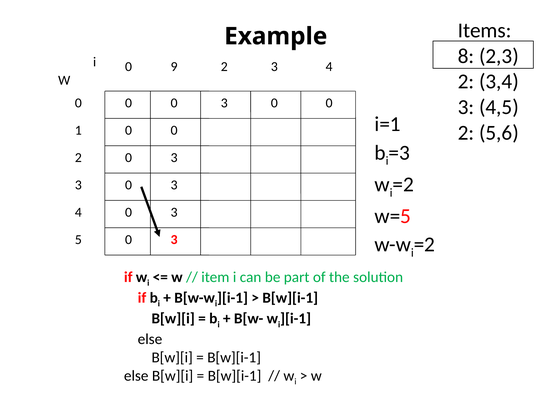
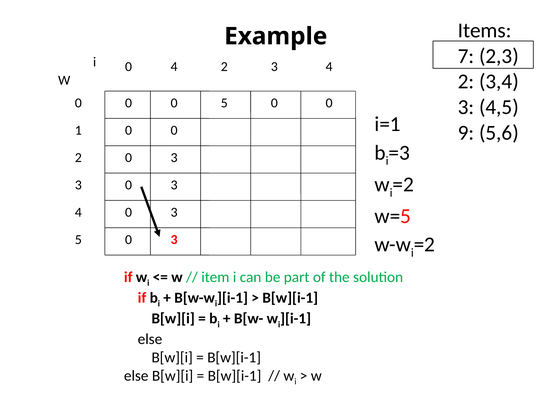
8: 8 -> 7 (466, 56)
0 9: 9 -> 4 (174, 67)
3: 3 -> 5 (224, 103)
2: 2 -> 9 (466, 133)
